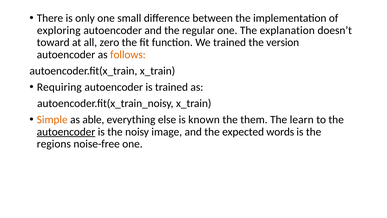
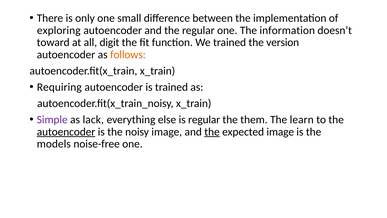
explanation: explanation -> information (287, 30)
zero: zero -> digit (109, 42)
Simple colour: orange -> purple (52, 119)
able: able -> lack (93, 119)
is known: known -> regular (204, 119)
the underline: none -> present (212, 132)
expected words: words -> image (280, 132)
regions: regions -> models (54, 144)
